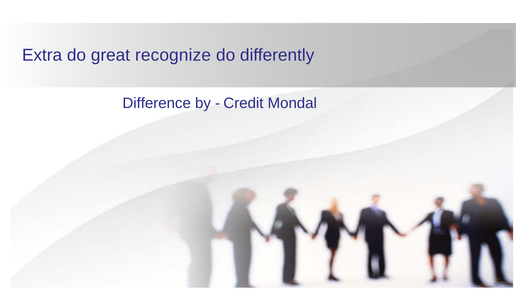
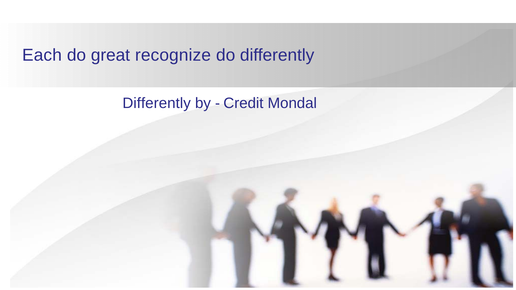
Extra: Extra -> Each (42, 55)
Difference: Difference -> Differently (157, 103)
